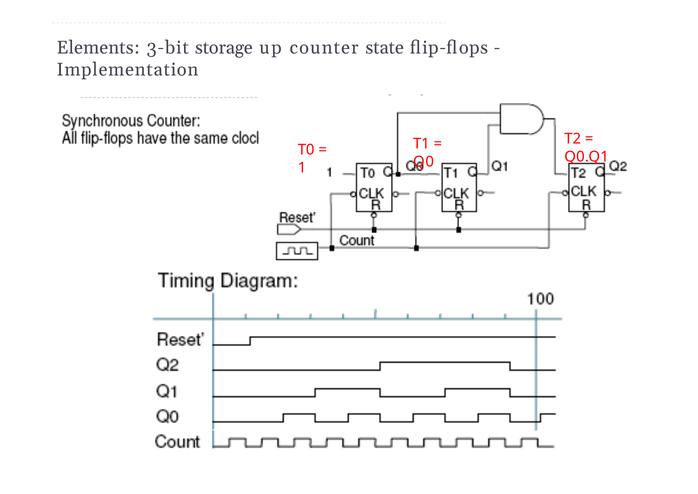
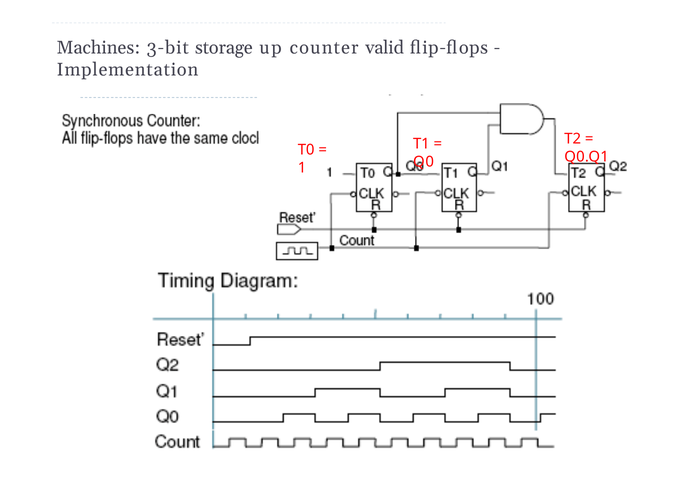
Elements: Elements -> Machines (98, 48)
state: state -> valid (385, 48)
